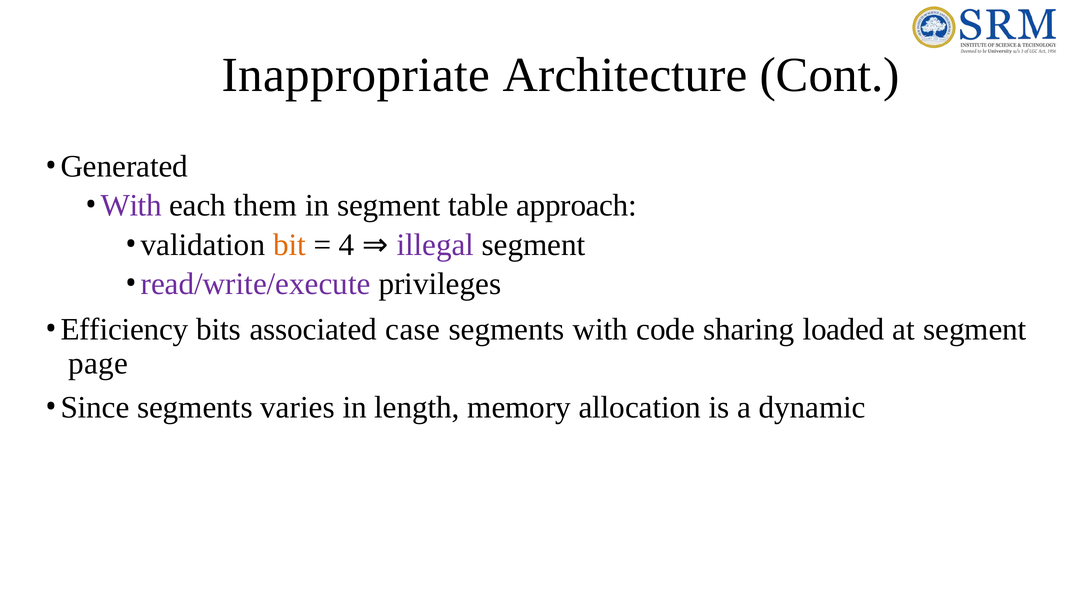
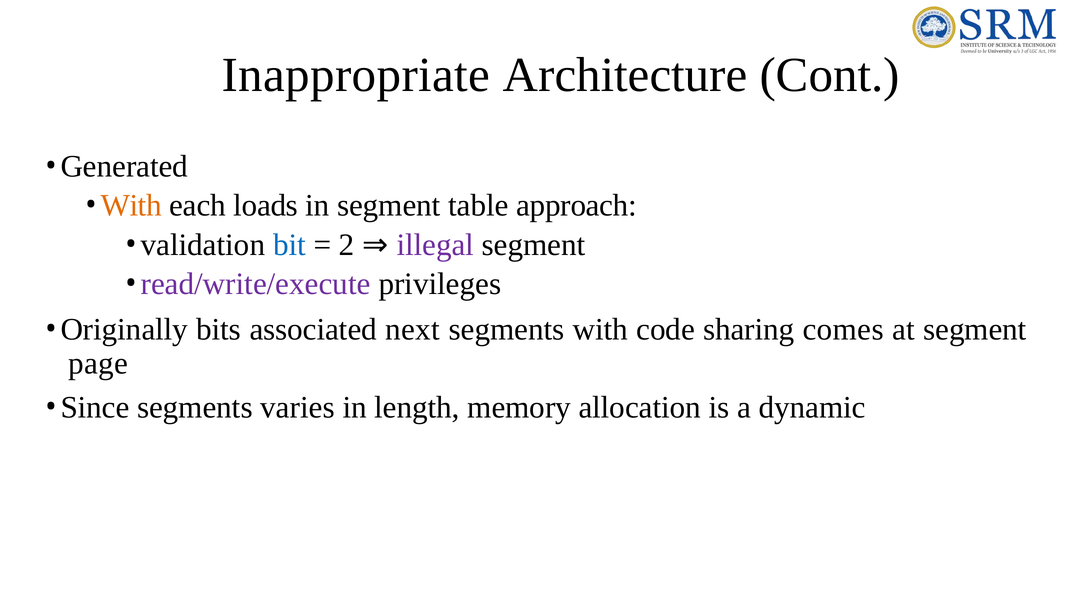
With colour: purple -> orange (131, 205)
them: them -> loads (266, 205)
bit colour: orange -> blue (289, 245)
4: 4 -> 2 (347, 245)
Efficiency: Efficiency -> Originally (124, 329)
case: case -> next (413, 329)
loaded: loaded -> comes (843, 329)
